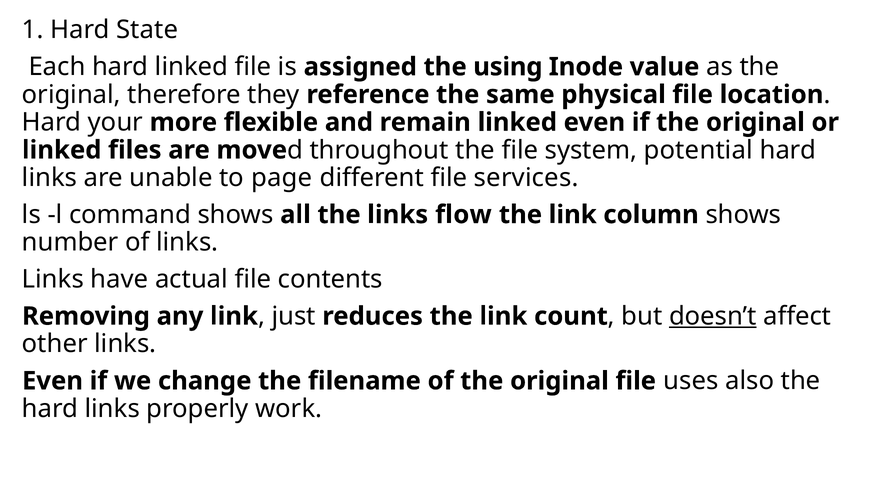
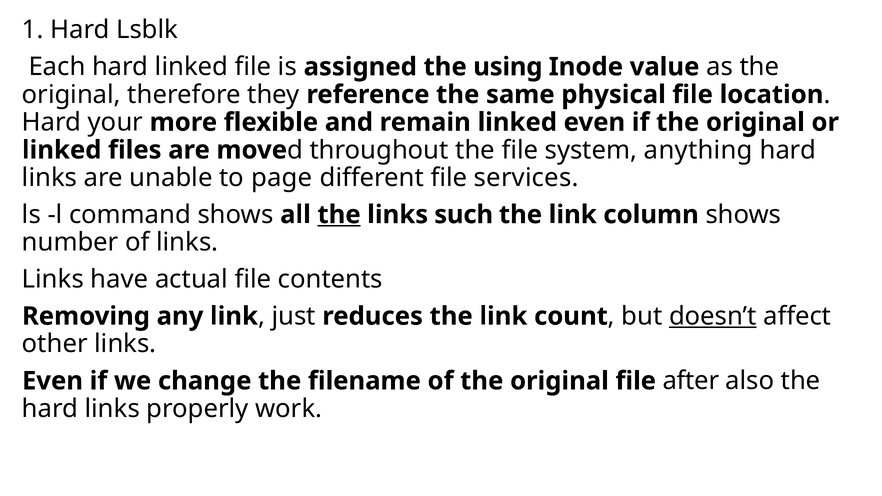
State: State -> Lsblk (147, 30)
potential: potential -> anything (698, 150)
the underline: none -> present (339, 215)
flow: flow -> such (464, 215)
uses: uses -> after (691, 381)
